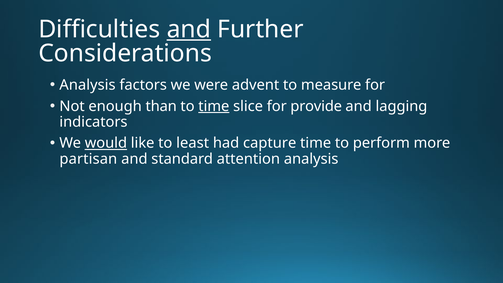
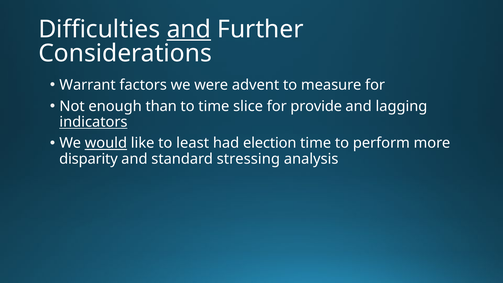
Analysis: Analysis -> Warrant (88, 85)
time underline: present -> none (214, 106)
indicators underline: none -> present (93, 122)
capture: capture -> election (270, 143)
partisan: partisan -> disparity (88, 159)
attention: attention -> stressing (248, 159)
